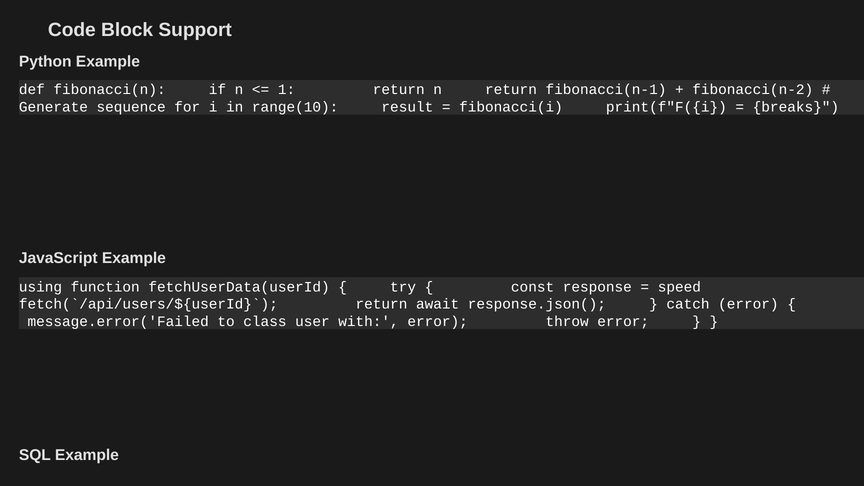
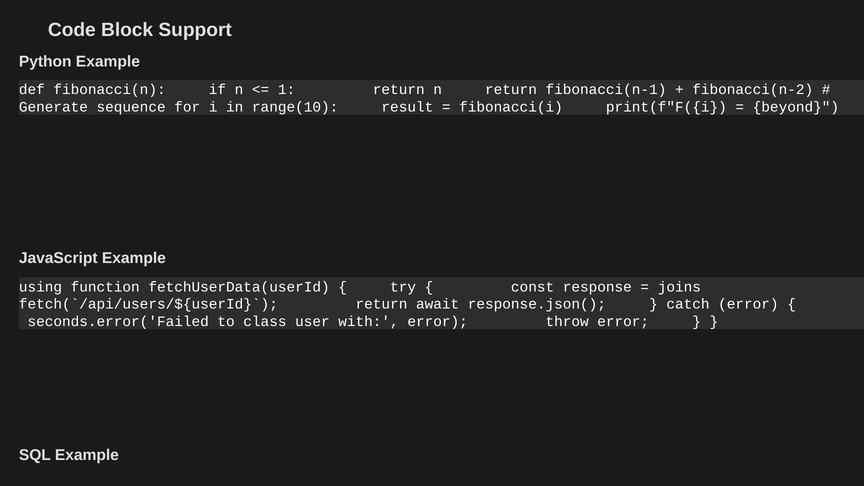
breaks: breaks -> beyond (796, 107)
speed: speed -> joins (679, 287)
message.error('Failed: message.error('Failed -> seconds.error('Failed (118, 321)
